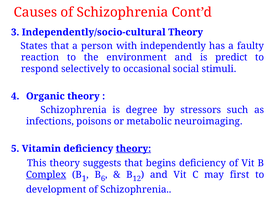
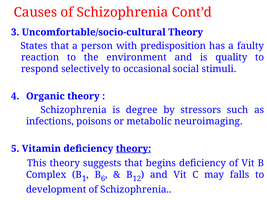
Independently/socio-cultural: Independently/socio-cultural -> Uncomfortable/socio-cultural (94, 32)
independently: independently -> predisposition (173, 46)
predict: predict -> quality (231, 57)
Complex underline: present -> none (46, 175)
first: first -> falls (240, 175)
